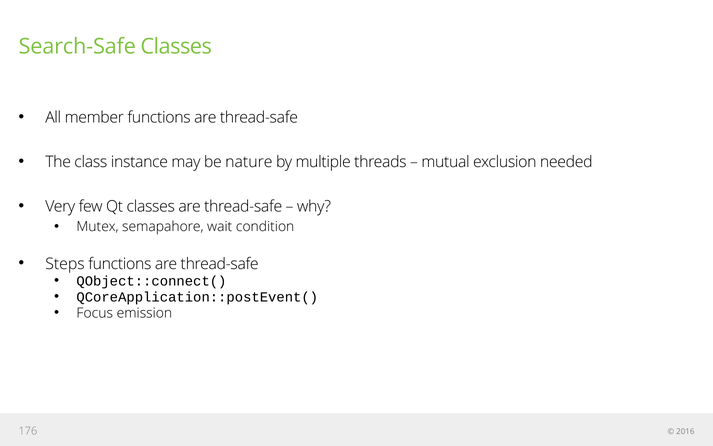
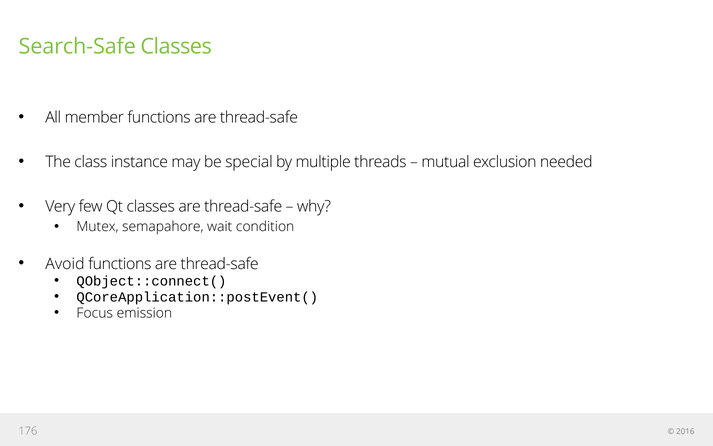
nature: nature -> special (249, 162)
Steps: Steps -> Avoid (65, 264)
